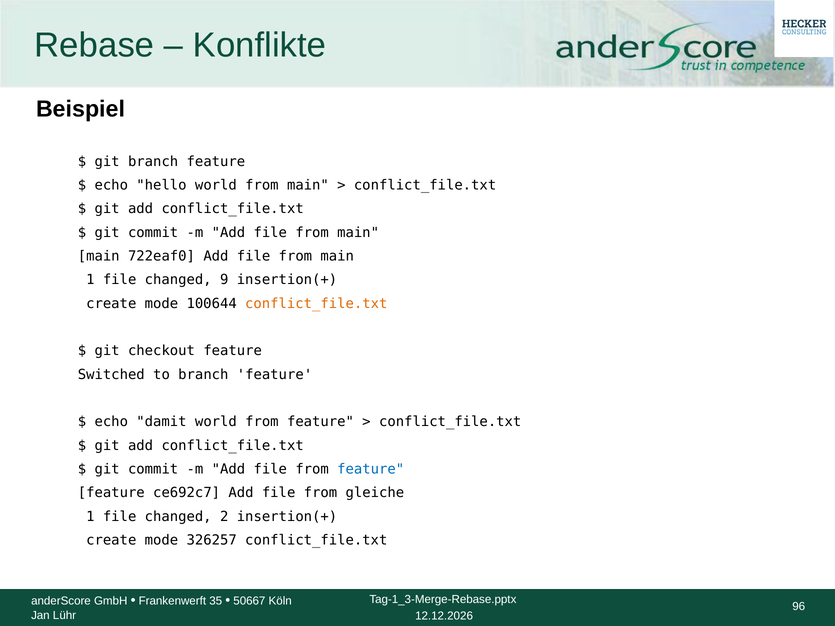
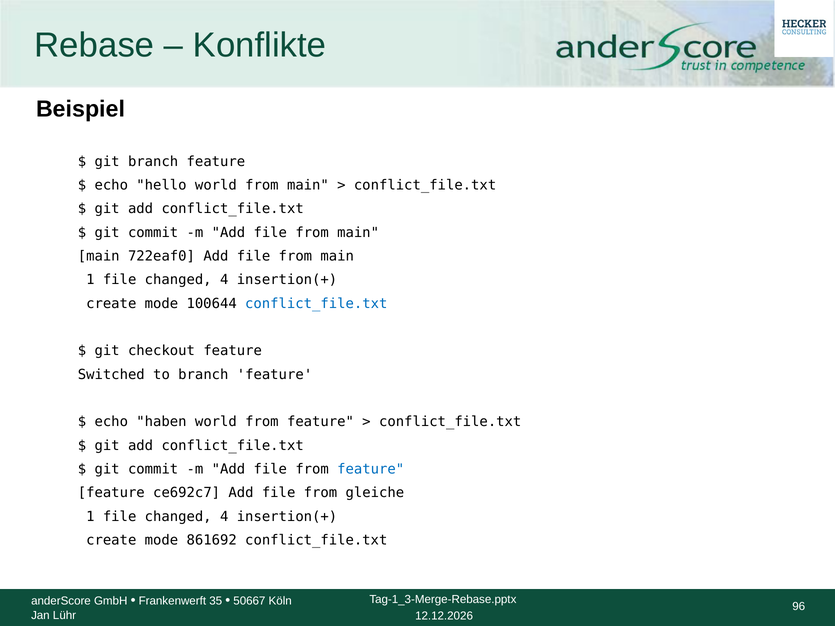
9: 9 -> 4 (224, 280)
conflict_file.txt colour: orange -> blue (316, 304)
damit: damit -> haben (161, 422)
2: 2 -> 4 (224, 517)
326257: 326257 -> 861692 (212, 540)
